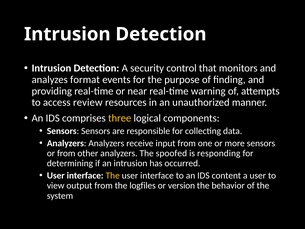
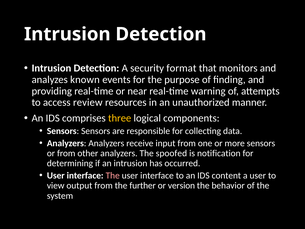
control: control -> format (181, 68)
format: format -> known (85, 80)
responding: responding -> notification (219, 153)
The colour: yellow -> pink (113, 175)
logfiles: logfiles -> further (143, 185)
